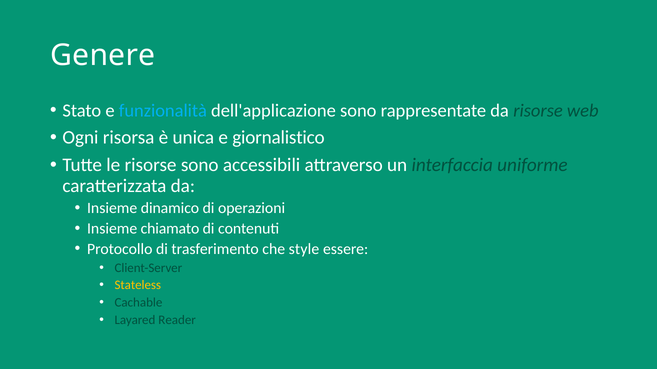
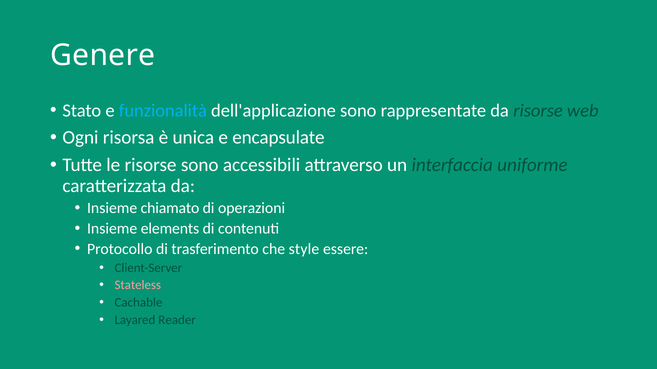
giornalistico: giornalistico -> encapsulate (278, 138)
dinamico: dinamico -> chiamato (170, 208)
chiamato: chiamato -> elements (170, 229)
Stateless colour: yellow -> pink (138, 286)
